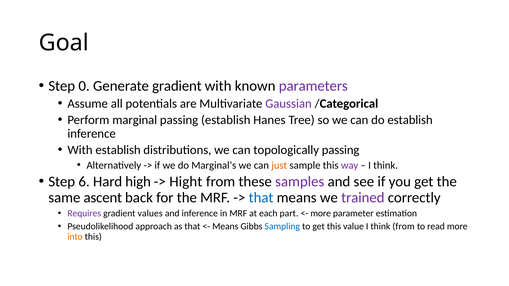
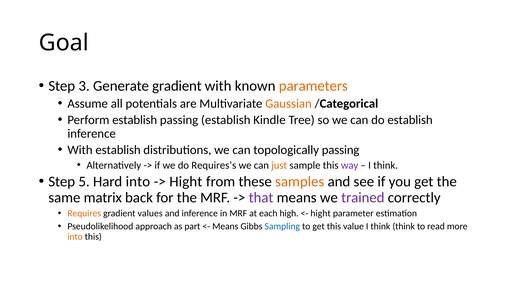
0: 0 -> 3 (84, 86)
parameters colour: purple -> orange (313, 86)
Gaussian colour: purple -> orange (288, 104)
Perform marginal: marginal -> establish (135, 120)
Hanes: Hanes -> Kindle (269, 120)
Marginal’s: Marginal’s -> Requires’s (214, 165)
6: 6 -> 5 (84, 182)
Hard high: high -> into (138, 182)
samples colour: purple -> orange (300, 182)
ascent: ascent -> matrix (103, 198)
that colour: blue -> purple (261, 198)
Requires colour: purple -> orange (84, 214)
part: part -> high (289, 214)
more: more -> hight (321, 214)
as that: that -> part (192, 227)
think from: from -> think (404, 227)
